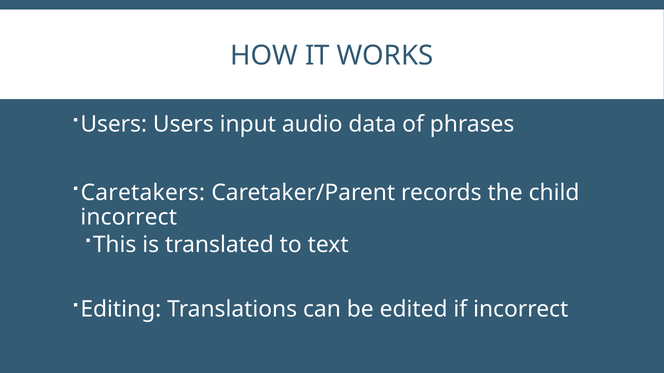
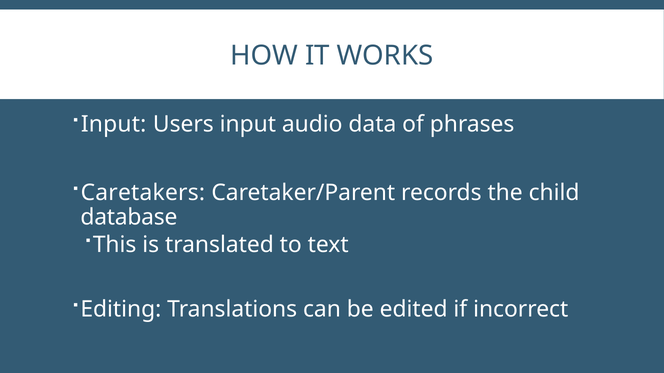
Users: Users -> Input (114, 124)
incorrect: incorrect -> database (129, 218)
